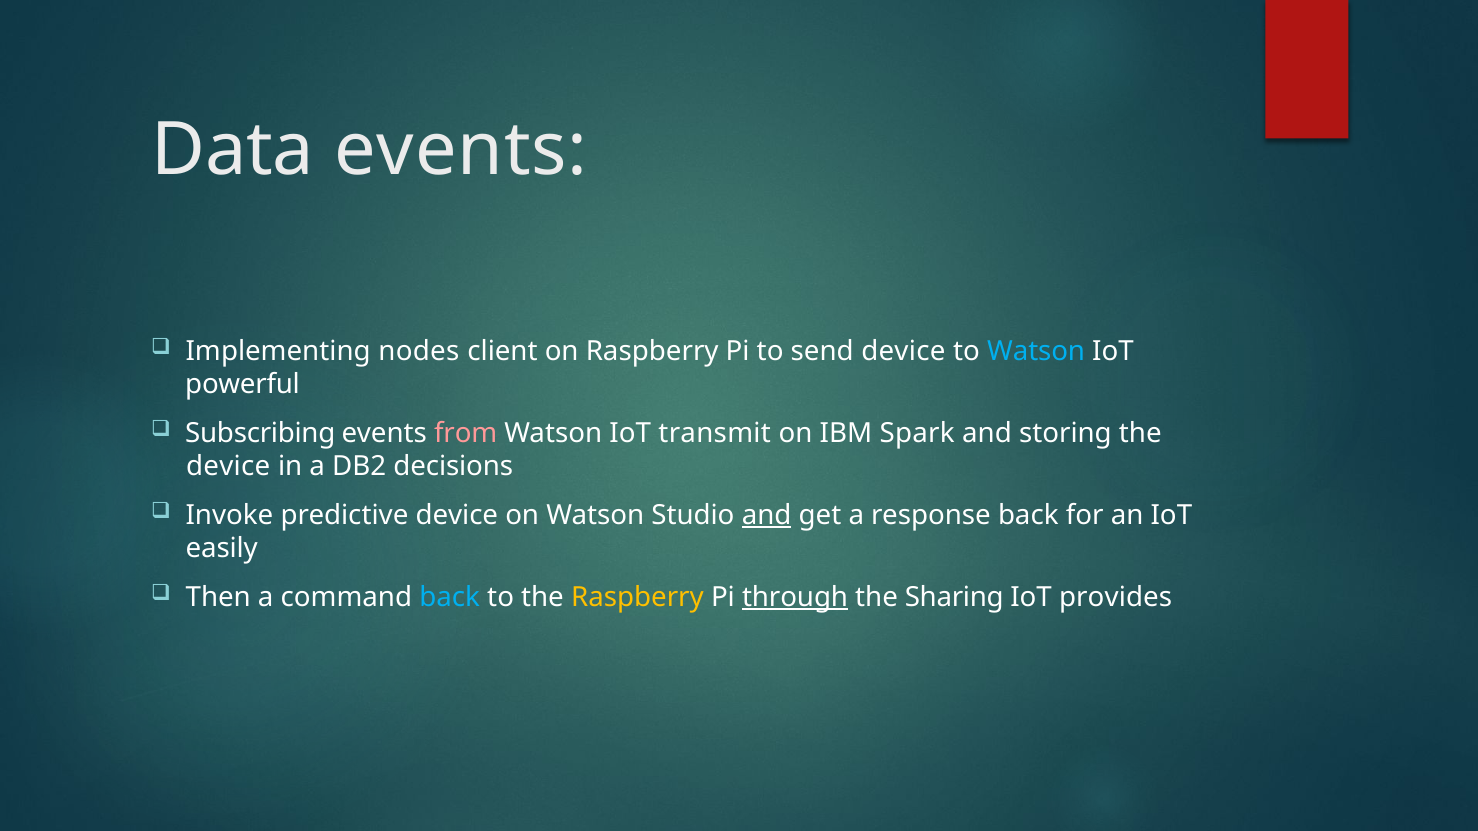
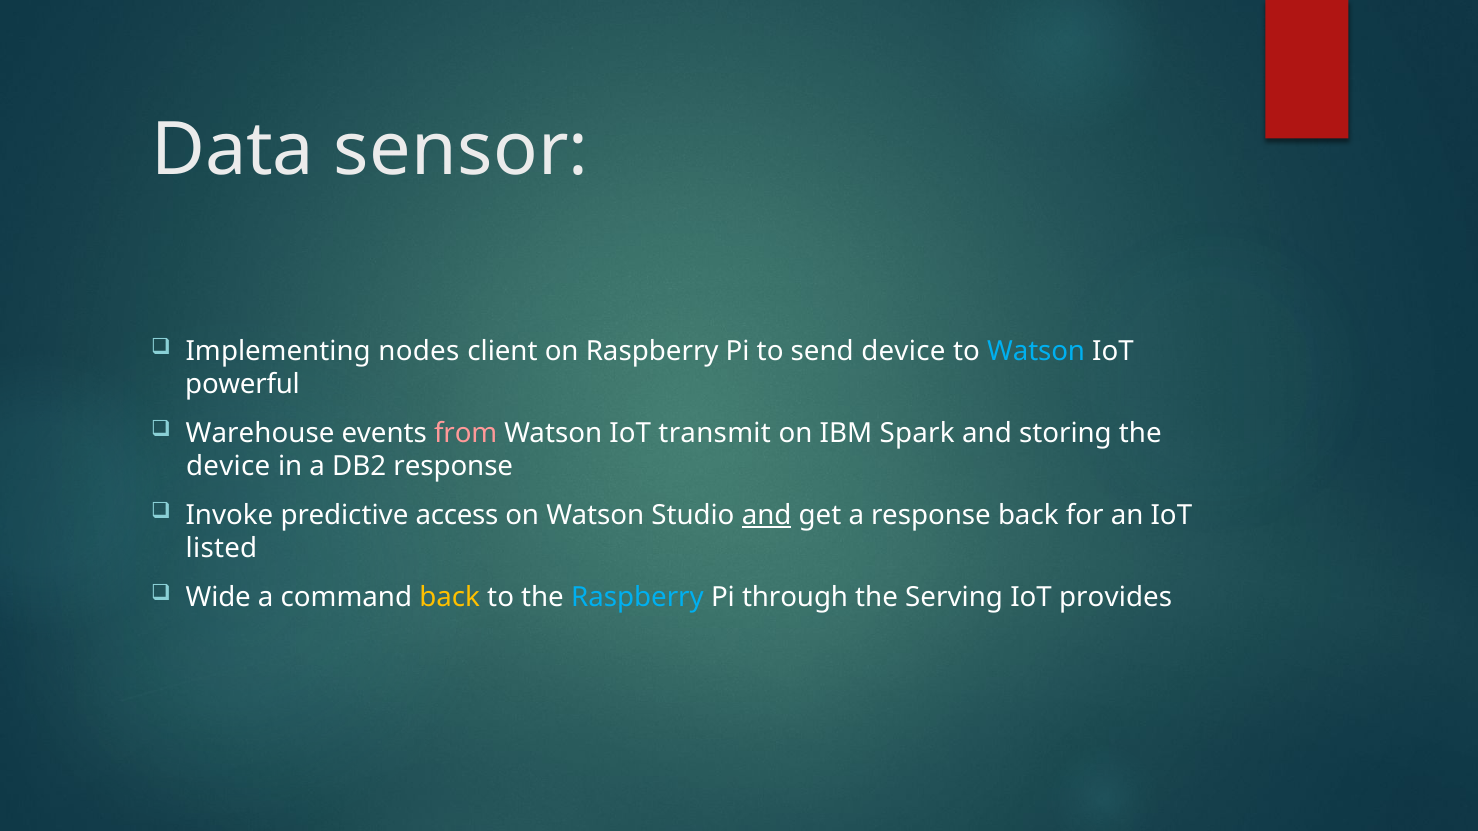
Data events: events -> sensor (461, 150)
Subscribing: Subscribing -> Warehouse (260, 433)
DB2 decisions: decisions -> response (453, 467)
predictive device: device -> access (457, 515)
easily: easily -> listed (222, 549)
Then: Then -> Wide (218, 597)
back colour: light blue -> yellow (450, 597)
Raspberry colour: yellow -> light blue (637, 597)
through underline: present -> none (795, 597)
Sharing: Sharing -> Serving (954, 597)
